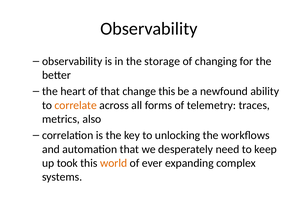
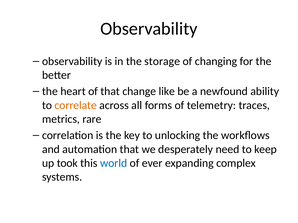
change this: this -> like (167, 92)
also: also -> rare (92, 119)
world colour: orange -> blue (114, 163)
